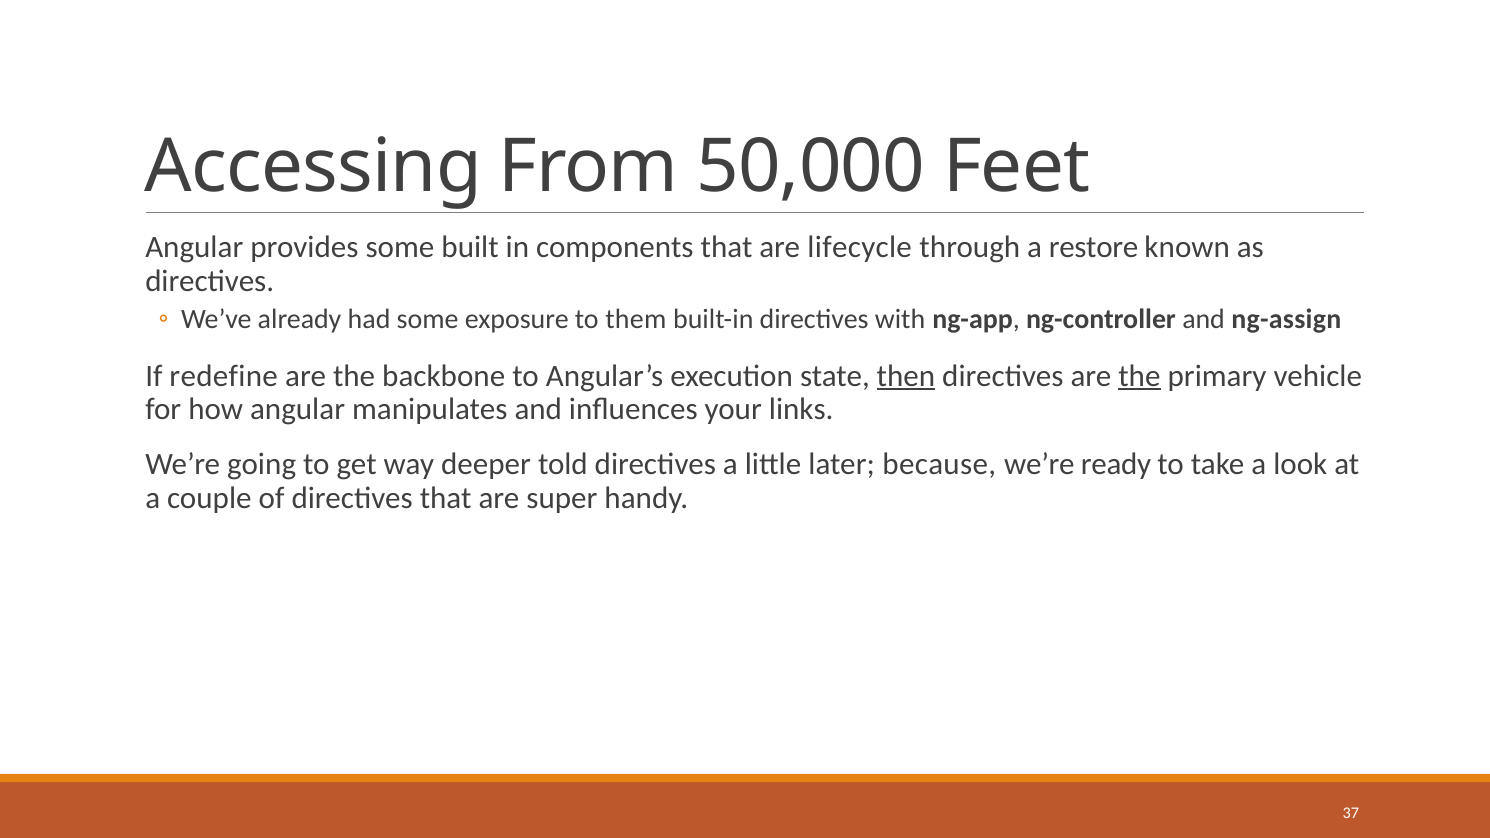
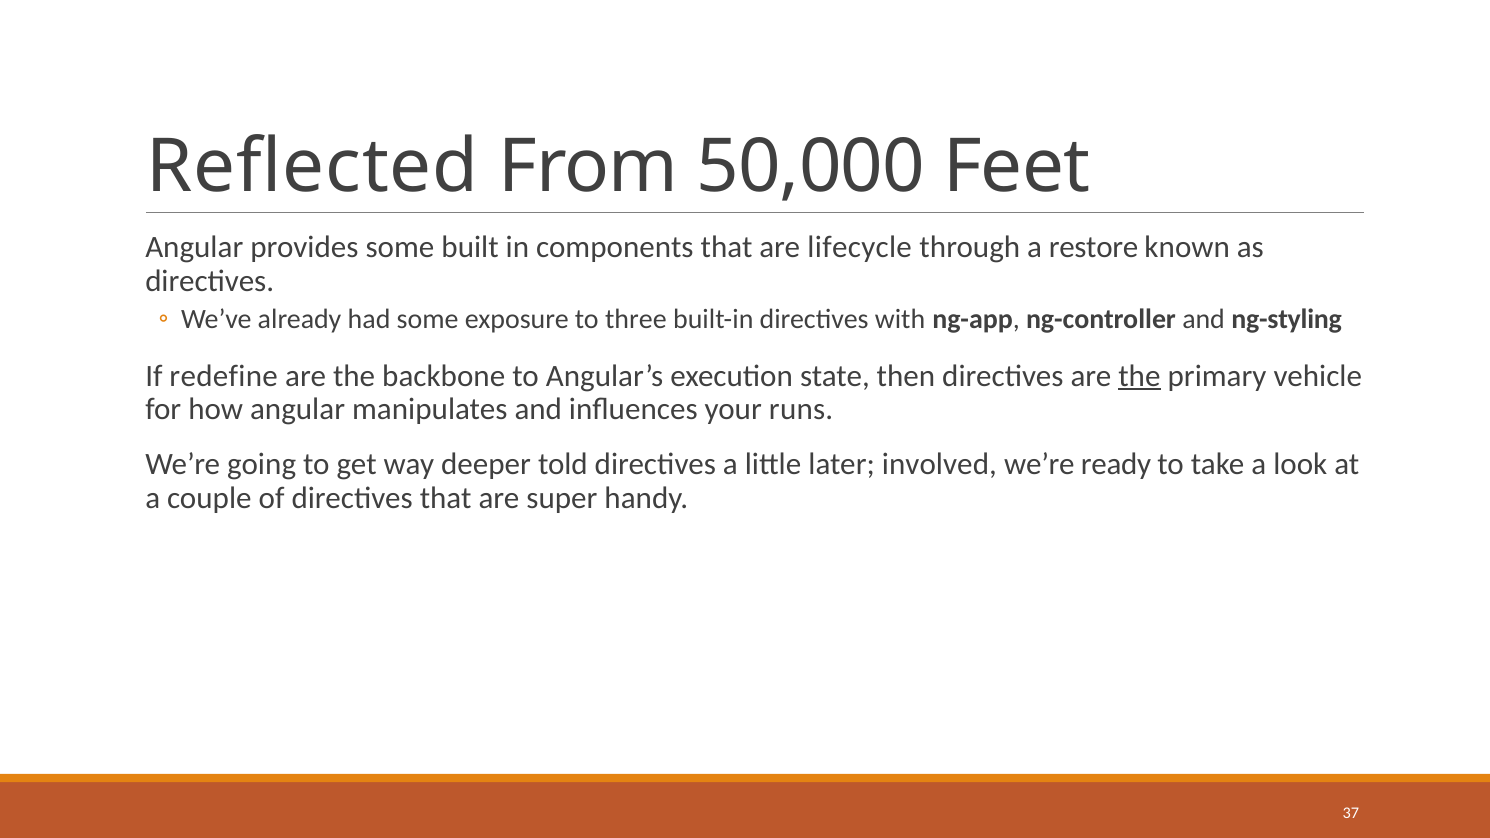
Accessing: Accessing -> Reflected (312, 167)
them: them -> three (636, 319)
ng-assign: ng-assign -> ng-styling (1287, 319)
then underline: present -> none (906, 376)
links: links -> runs (801, 410)
because: because -> involved (939, 465)
